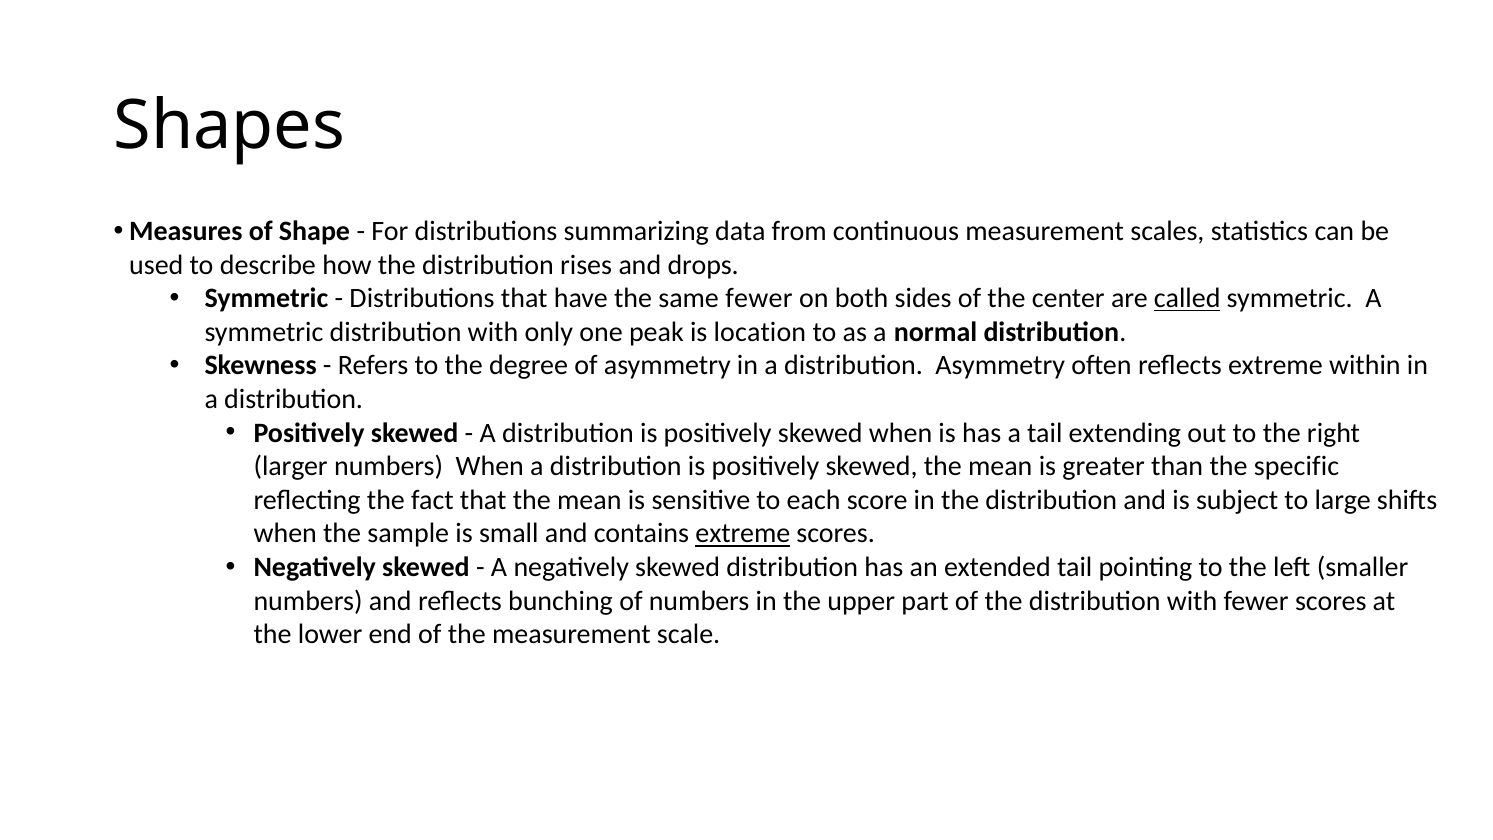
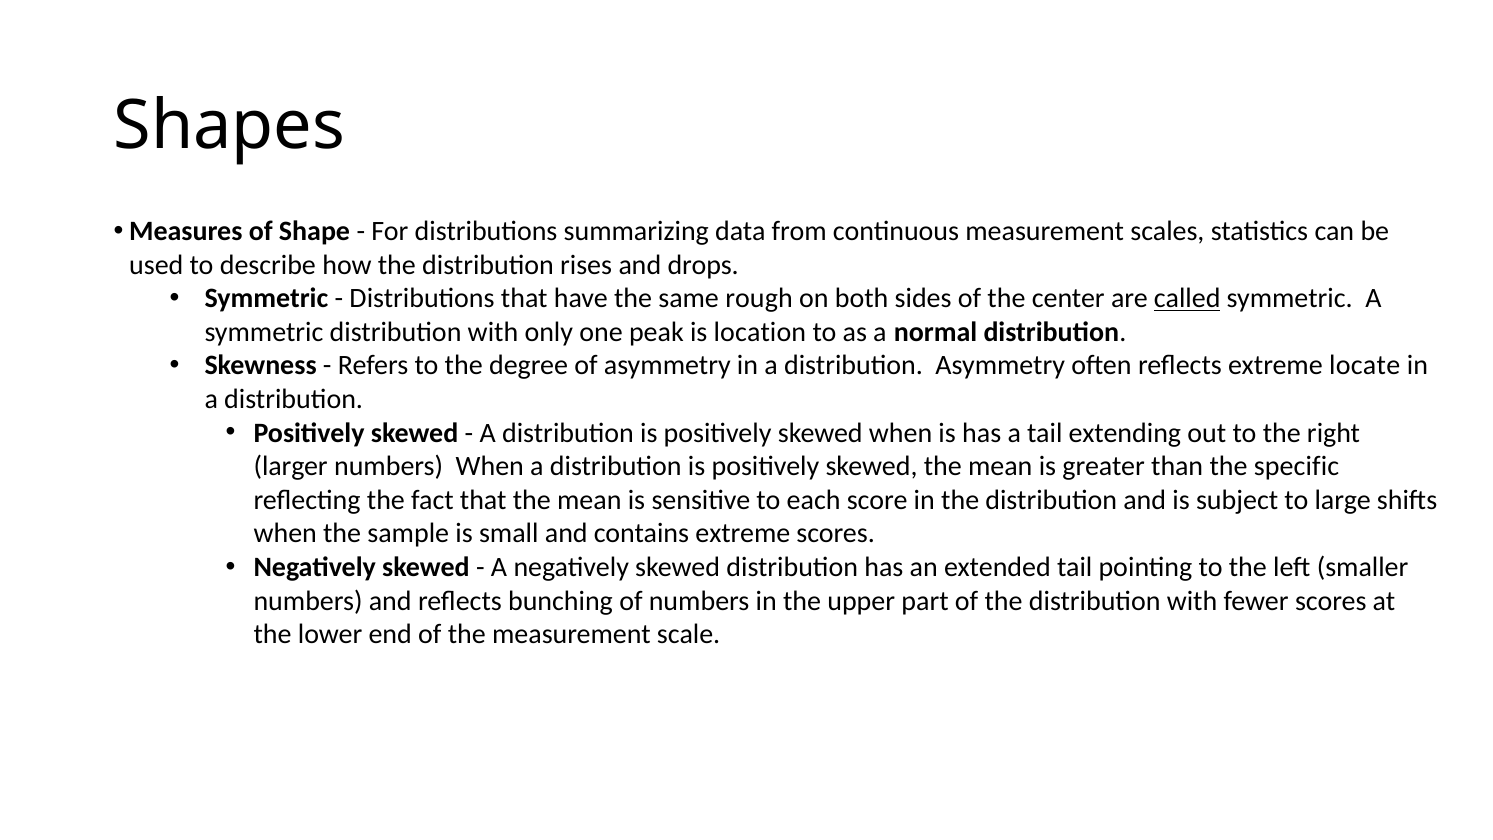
same fewer: fewer -> rough (759, 298)
within: within -> locate (1365, 366)
extreme underline: present -> none (743, 534)
